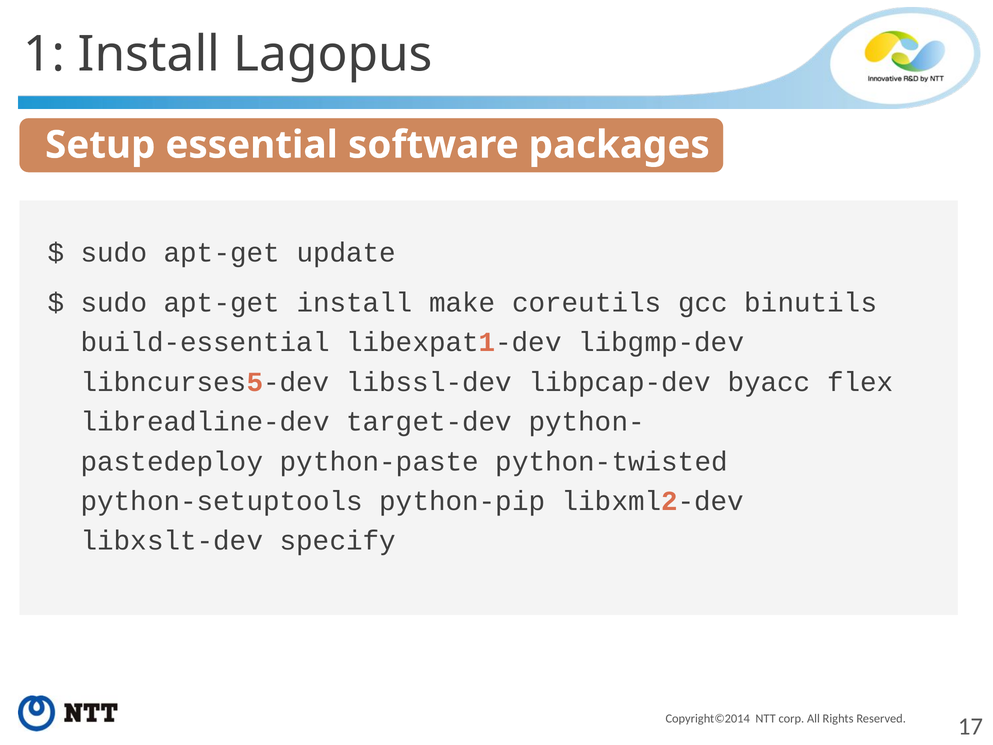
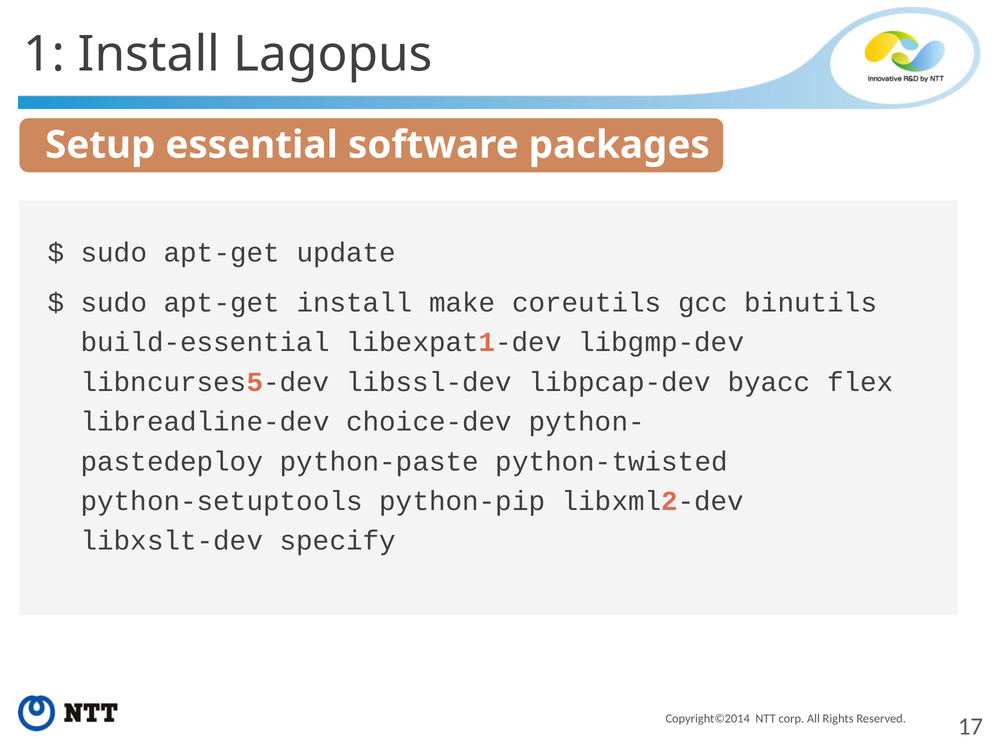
target-dev: target-dev -> choice-dev (429, 422)
